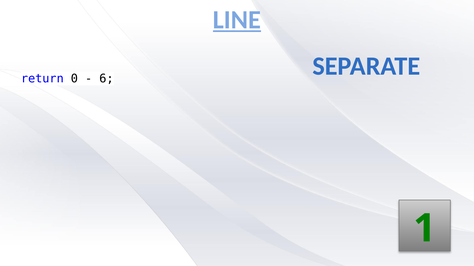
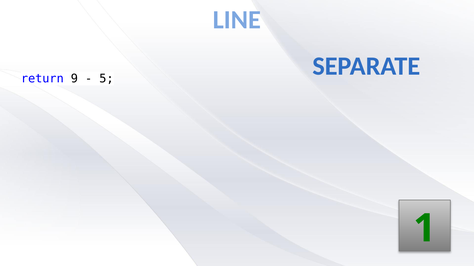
LINE underline: present -> none (237, 20)
0: 0 -> 9 (74, 79)
6: 6 -> 5 (106, 79)
